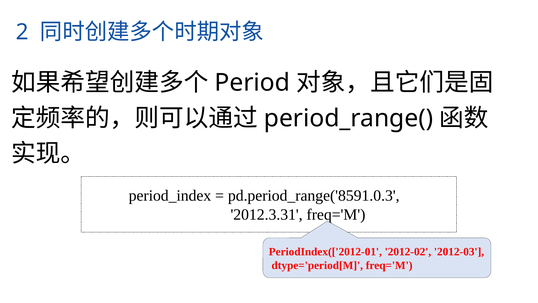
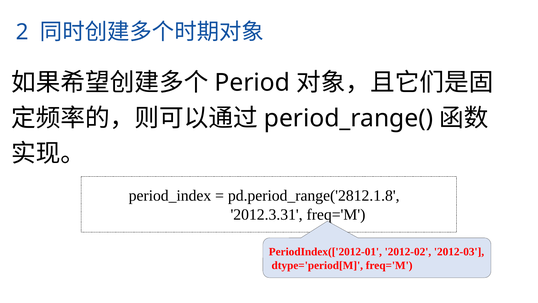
pd.period_range('8591.0.3: pd.period_range('8591.0.3 -> pd.period_range('2812.1.8 (314, 195)
